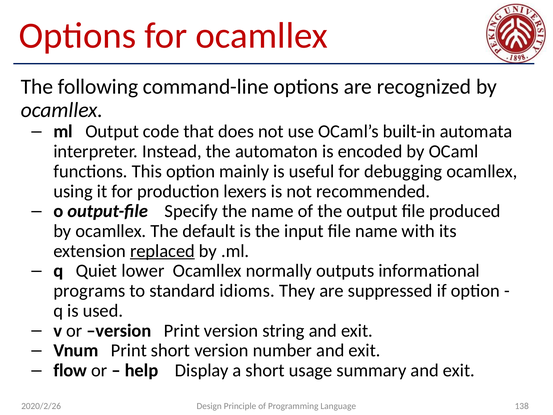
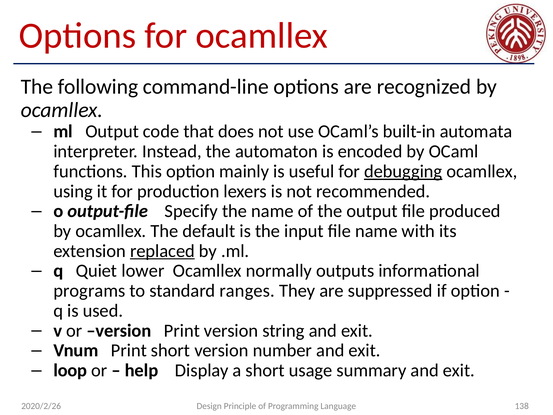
debugging underline: none -> present (403, 171)
idioms: idioms -> ranges (247, 291)
flow: flow -> loop (70, 370)
